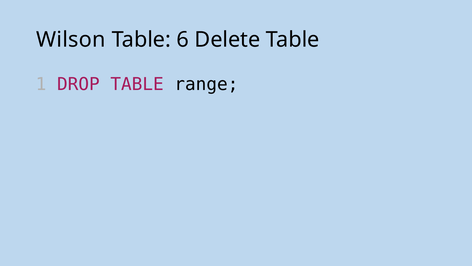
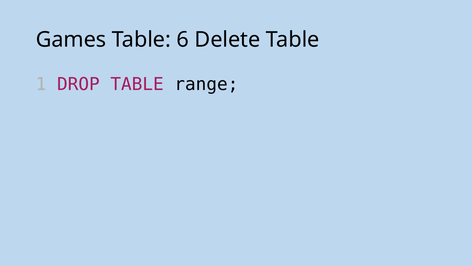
Wilson: Wilson -> Games (71, 40)
